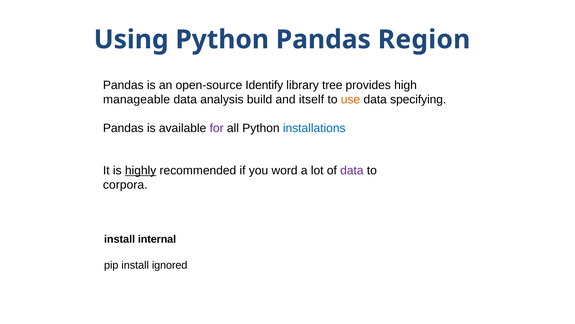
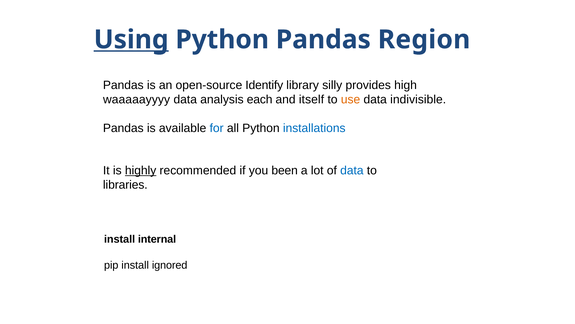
Using underline: none -> present (131, 40)
tree: tree -> silly (332, 85)
manageable: manageable -> waaaaayyyy (137, 99)
build: build -> each (260, 99)
specifying: specifying -> indivisible (418, 99)
for colour: purple -> blue (217, 128)
word: word -> been (285, 170)
data colour: purple -> blue (352, 170)
corpora: corpora -> libraries (125, 185)
